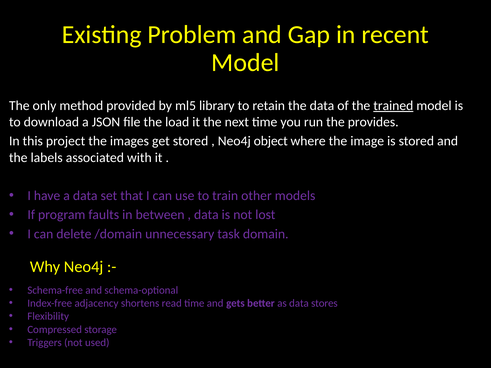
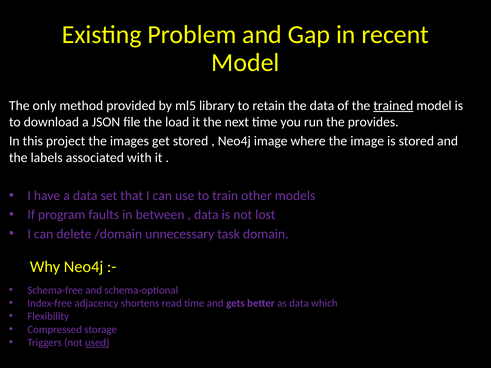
Neo4j object: object -> image (271, 141)
stores: stores -> which (324, 303)
used underline: none -> present (97, 343)
